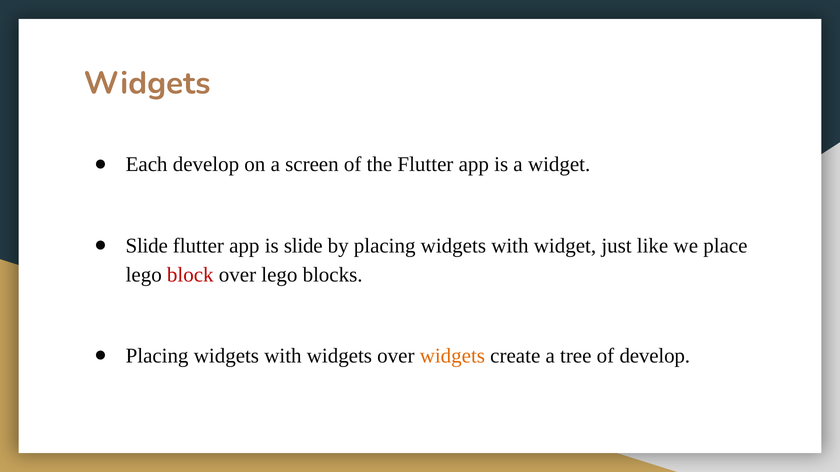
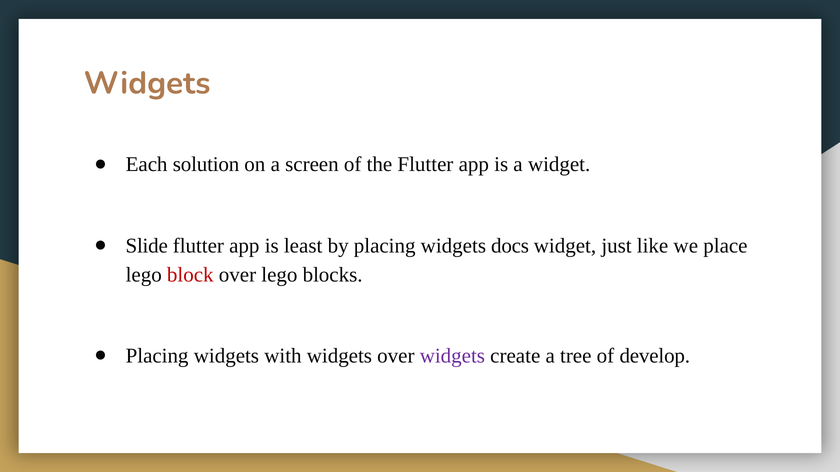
Each develop: develop -> solution (206, 165)
is slide: slide -> least (303, 246)
by placing widgets with: with -> docs (510, 246)
widgets colour: orange -> purple (452, 356)
